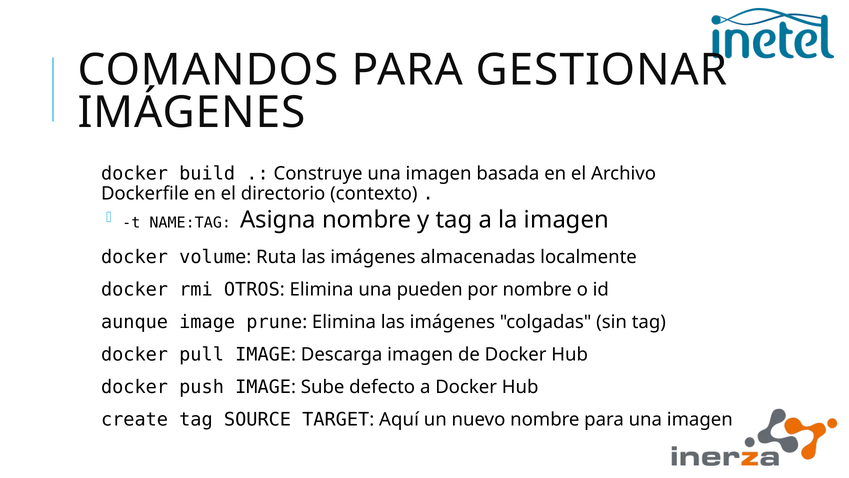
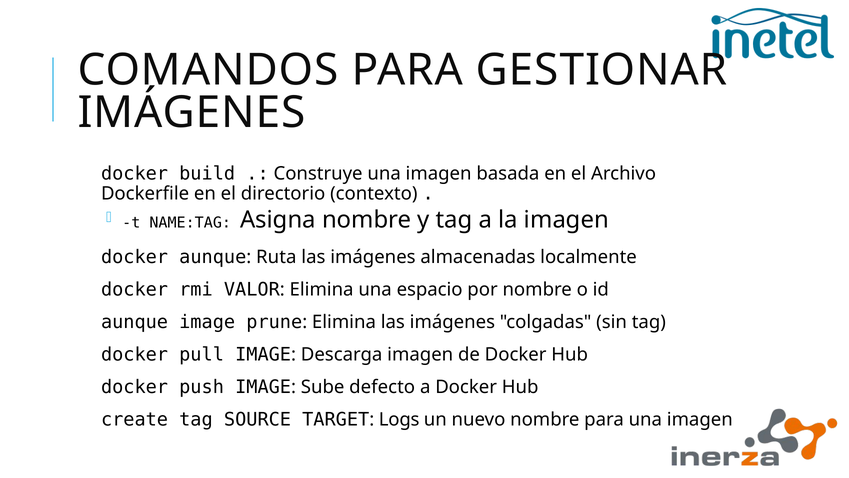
docker volume: volume -> aunque (213, 257)
OTROS: OTROS -> VALOR (252, 289)
pueden: pueden -> espacio (430, 289)
Aquí: Aquí -> Logs (399, 419)
